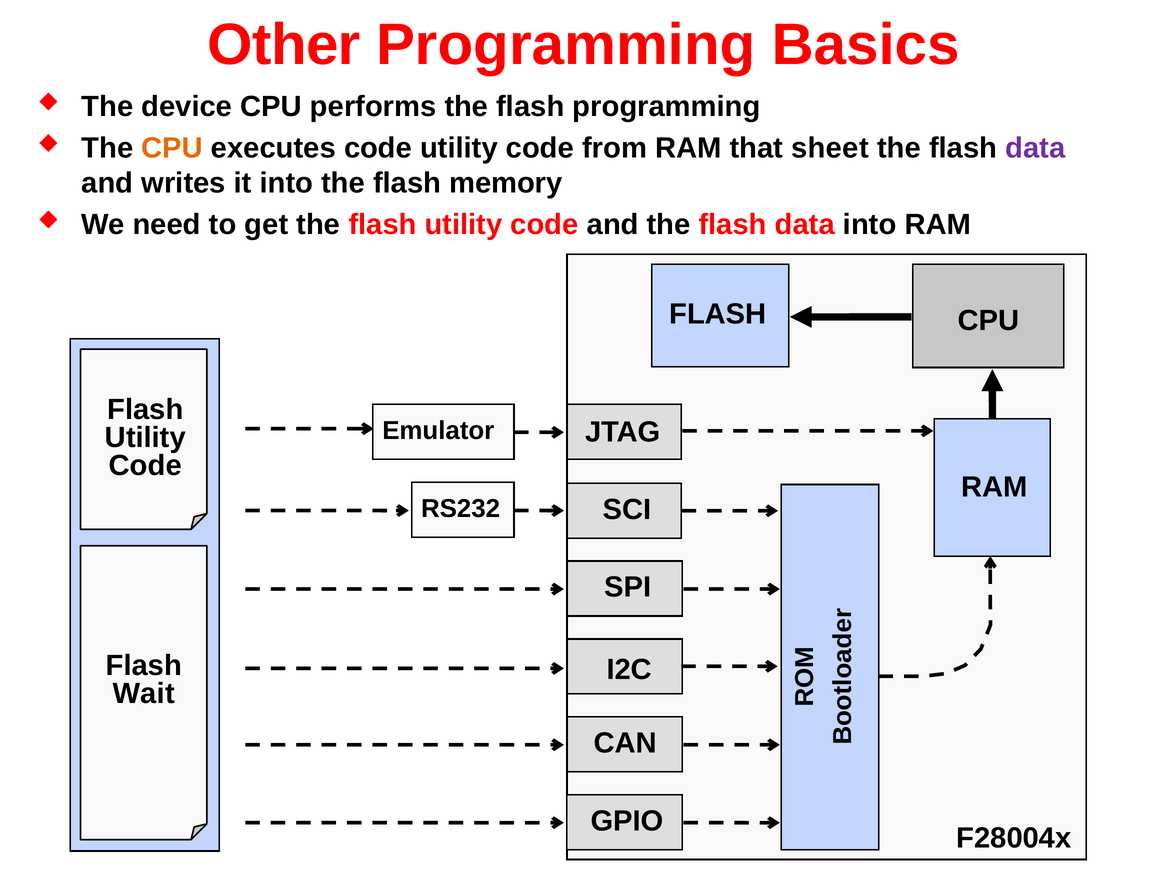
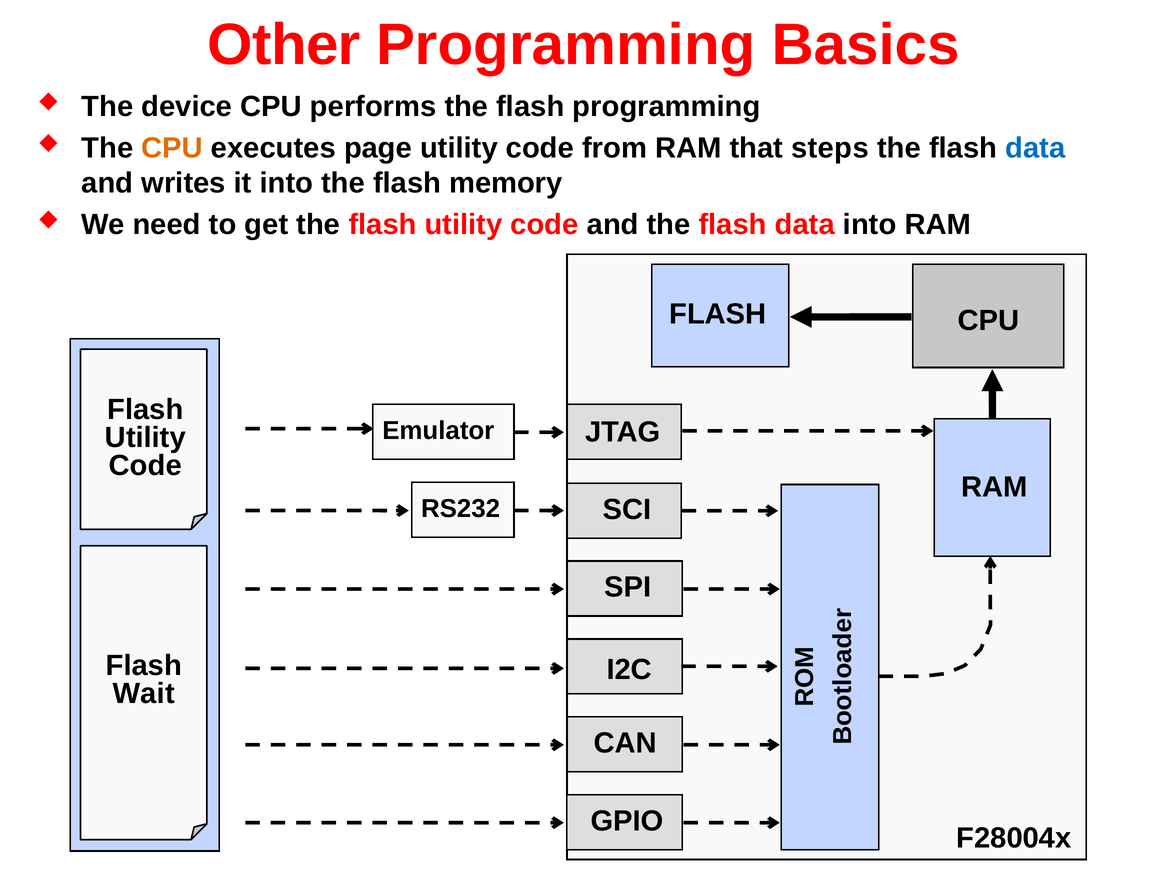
executes code: code -> page (378, 148)
sheet: sheet -> steps (830, 148)
data colour: purple -> blue (1035, 148)
